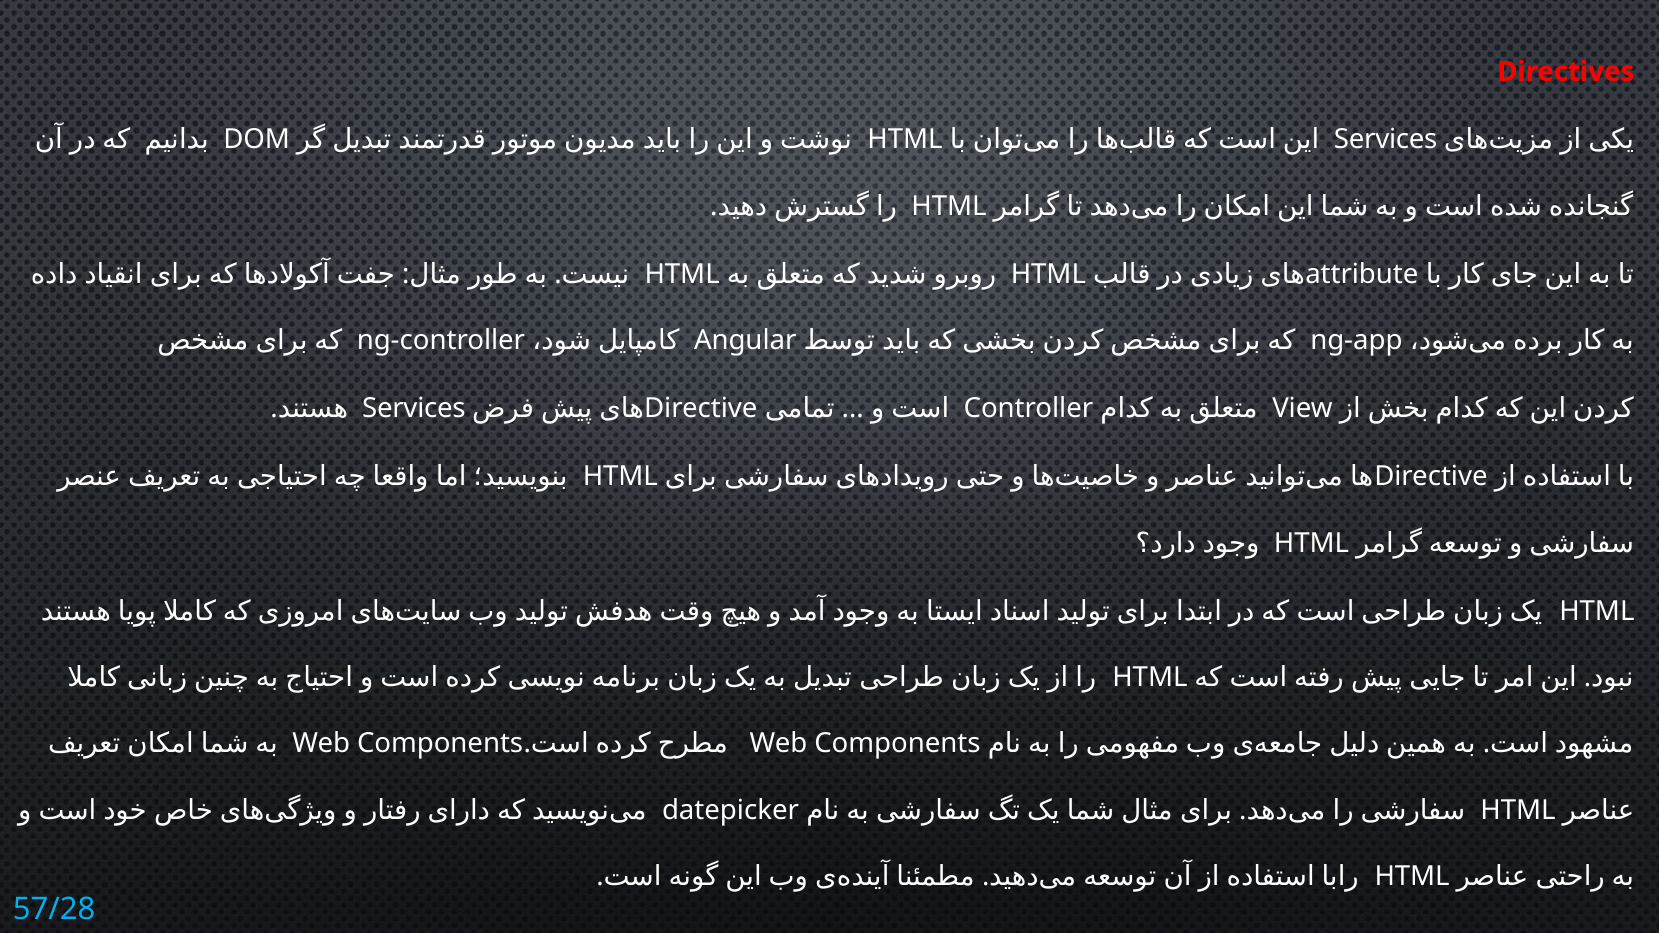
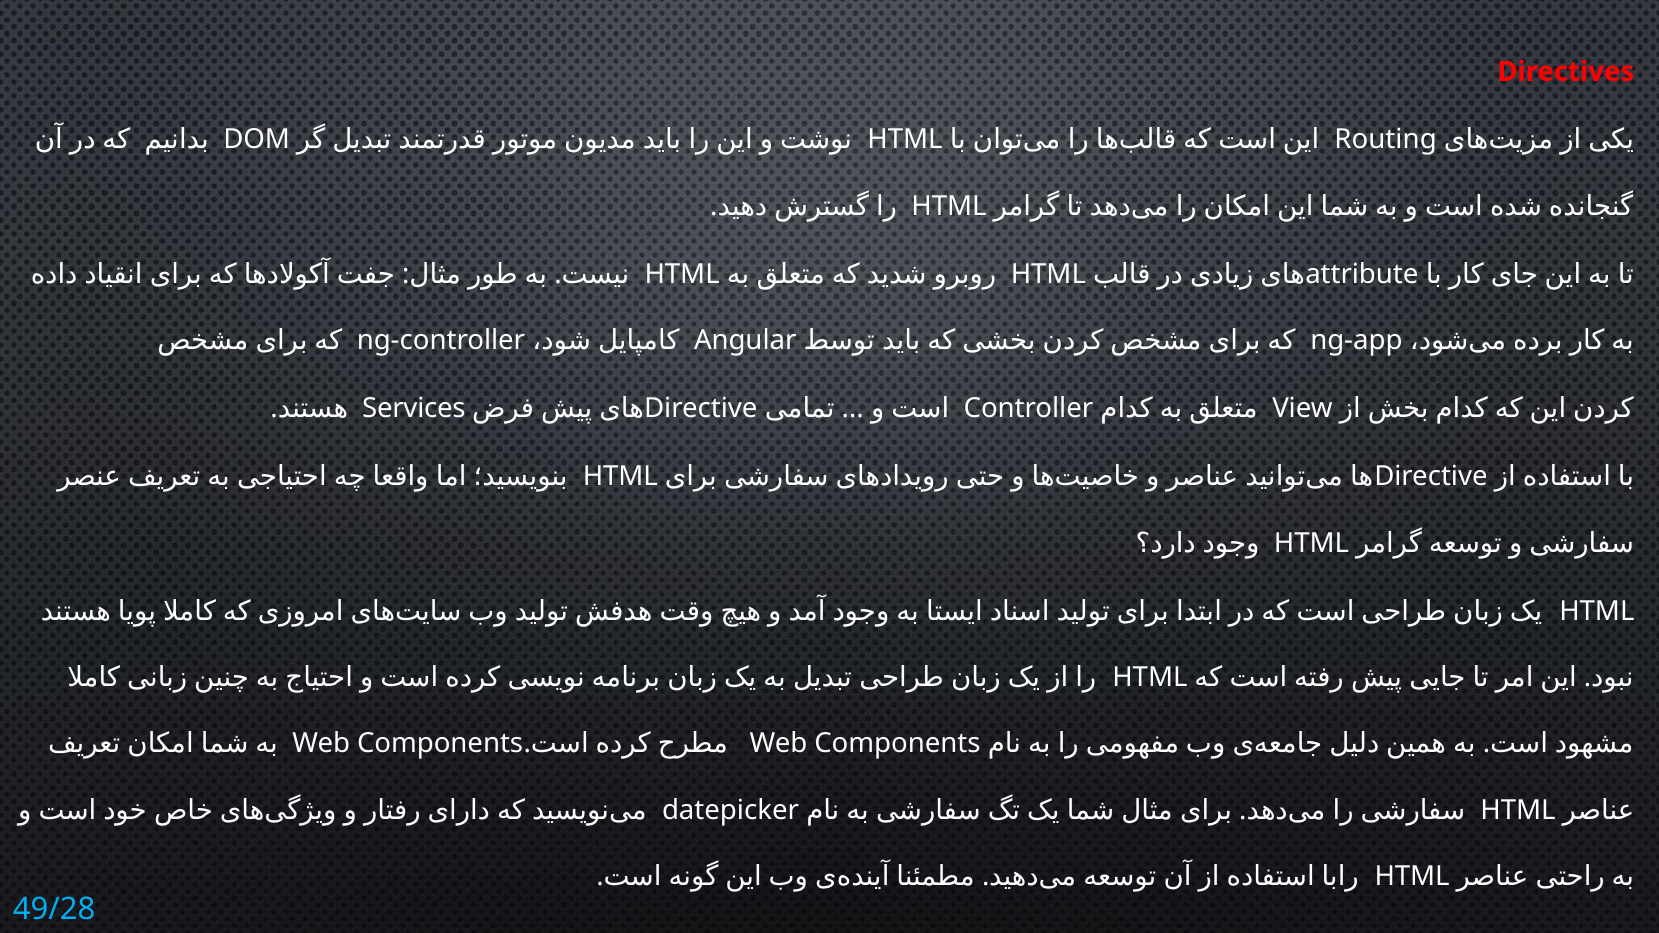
Services: Services -> Routing (1386, 140)
57/28: 57/28 -> 49/28 (54, 910)
